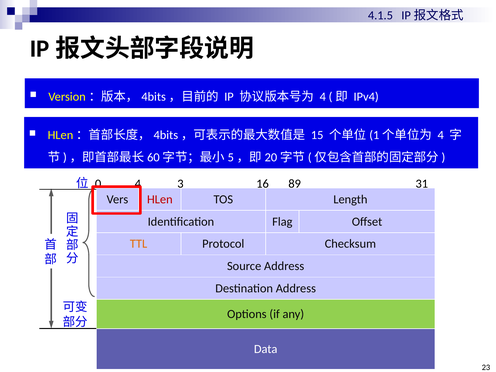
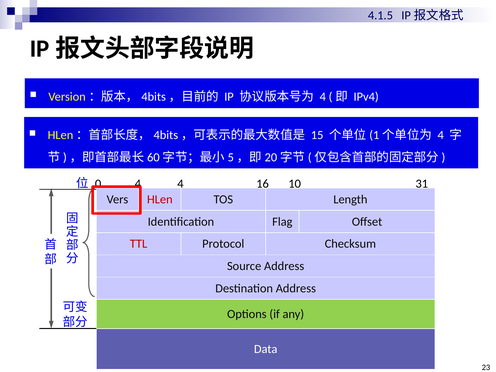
3: 3 -> 4 (180, 184)
89: 89 -> 10 (295, 184)
TTL colour: orange -> red (139, 244)
